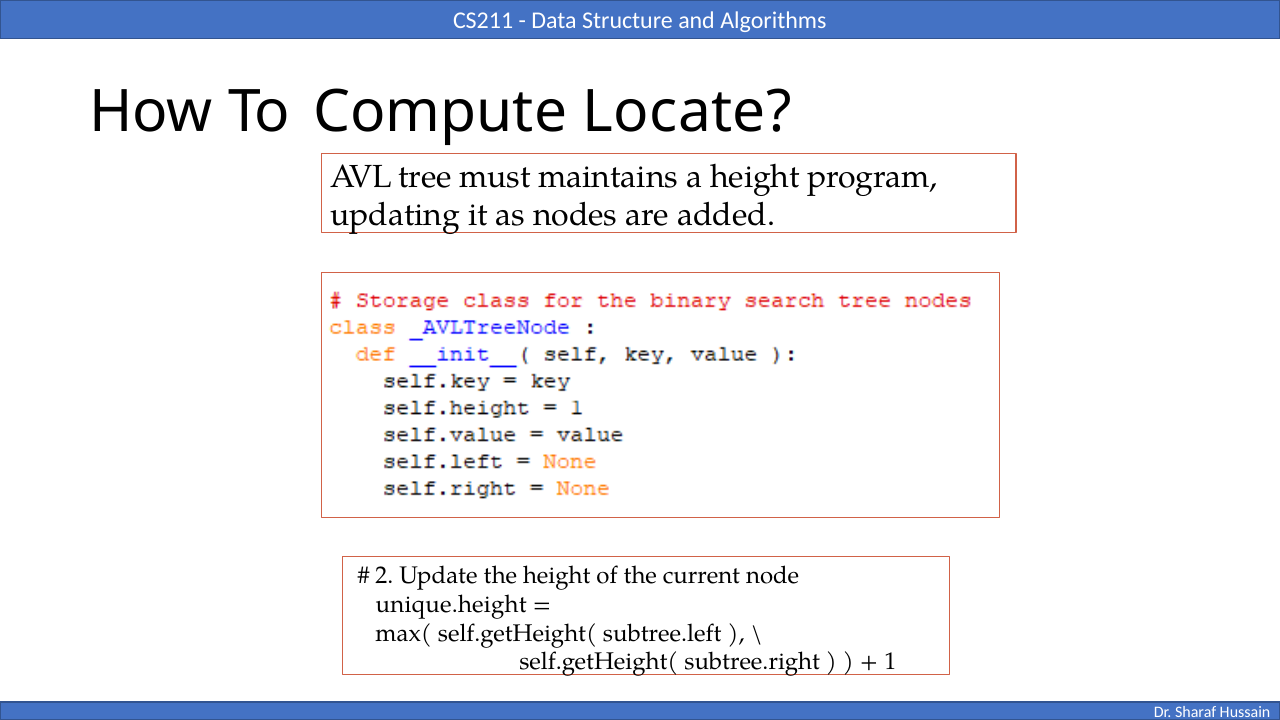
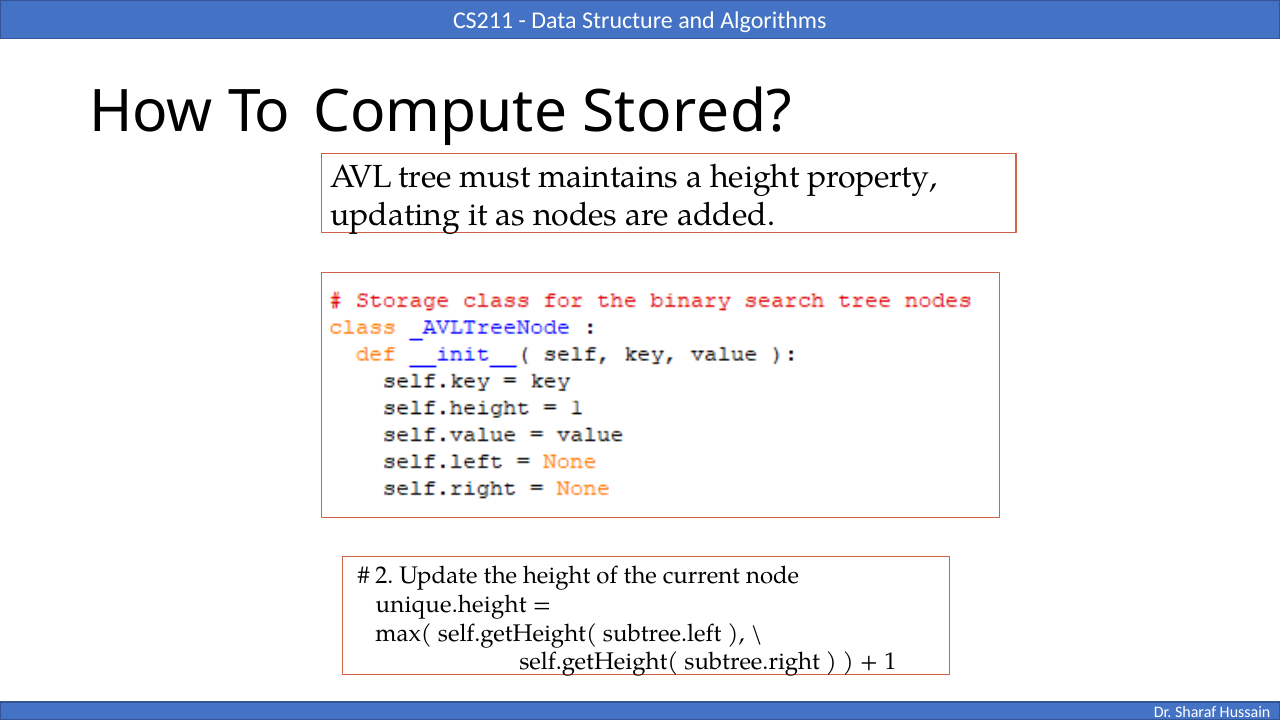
Locate: Locate -> Stored (687, 112)
program: program -> property (872, 177)
